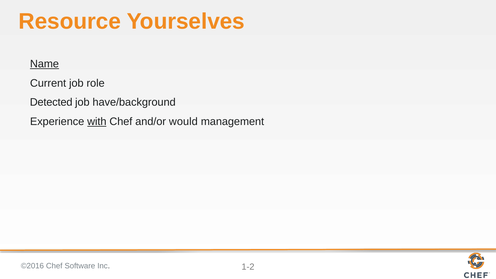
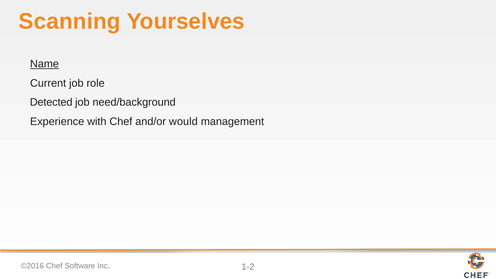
Resource: Resource -> Scanning (70, 21)
have/background: have/background -> need/background (134, 102)
with underline: present -> none (97, 122)
